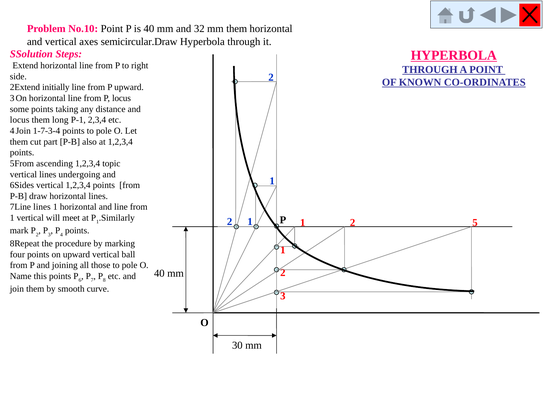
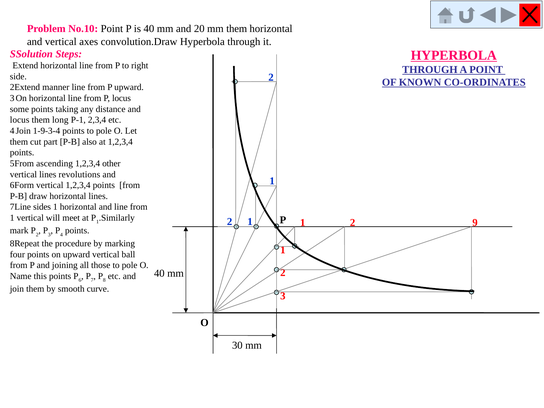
32: 32 -> 20 (199, 29)
semicircular.Draw: semicircular.Draw -> convolution.Draw (139, 42)
initially: initially -> manner (56, 87)
1-7-3-4: 1-7-3-4 -> 1-9-3-4 (47, 131)
topic: topic -> other (111, 163)
undergoing: undergoing -> revolutions (79, 174)
6Sides: 6Sides -> 6Form (22, 185)
7Line lines: lines -> sides (42, 207)
5: 5 -> 9 (475, 223)
